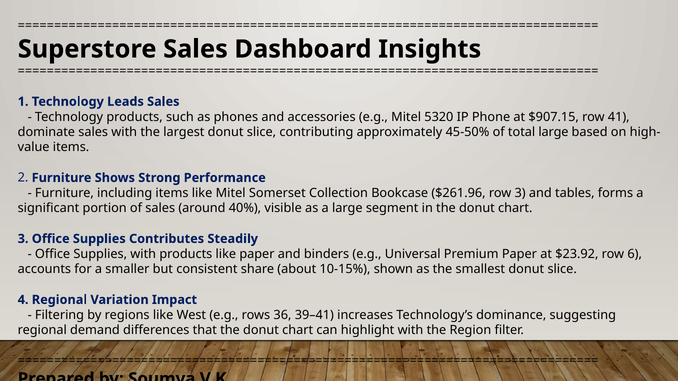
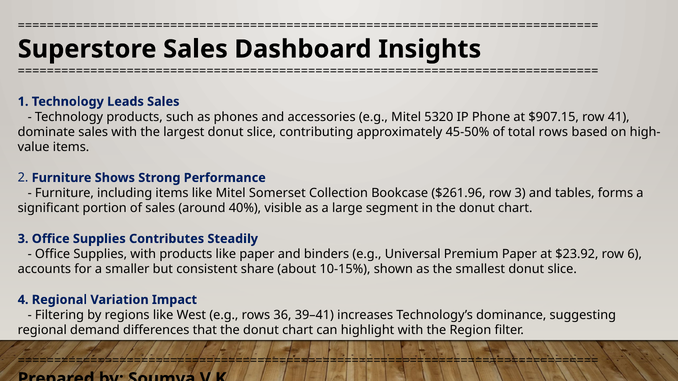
total large: large -> rows (553, 132)
